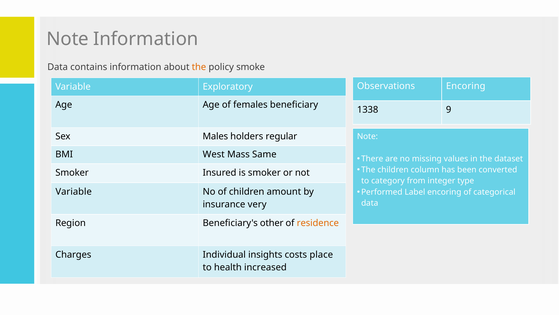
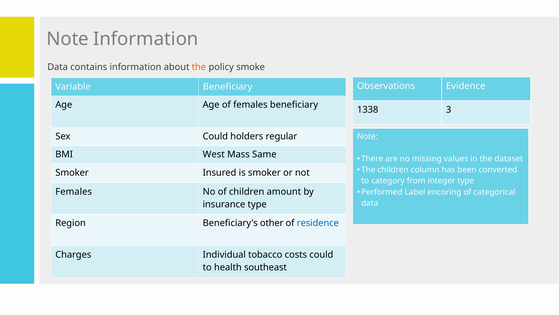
Observations Encoring: Encoring -> Evidence (466, 86)
Variable Exploratory: Exploratory -> Beneficiary (228, 87)
9: 9 -> 3 (449, 109)
Sex Males: Males -> Could (215, 136)
Variable: Variable -> Females (74, 191)
insurance very: very -> type (257, 204)
residence colour: orange -> blue (318, 223)
insights: insights -> tobacco (265, 254)
costs place: place -> could (321, 254)
increased: increased -> southeast (265, 267)
